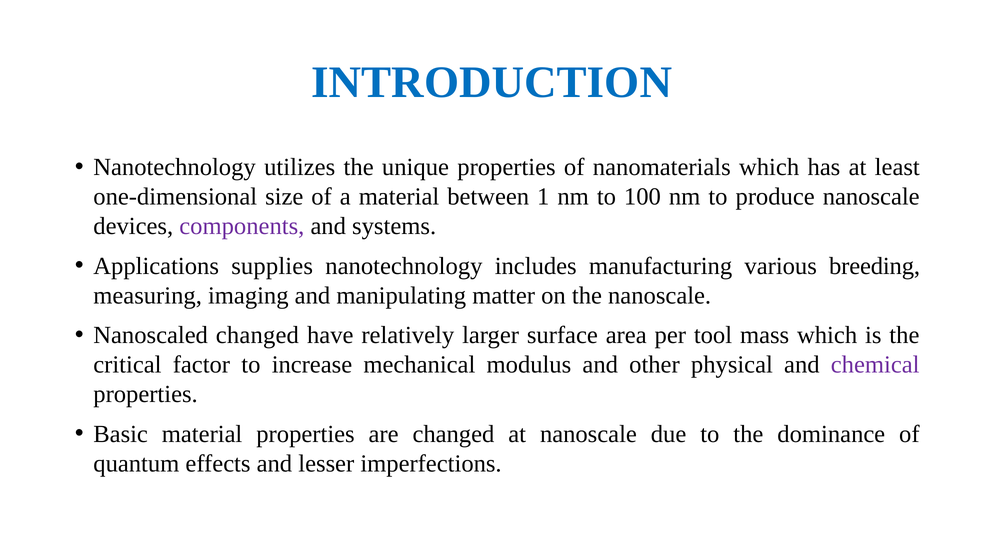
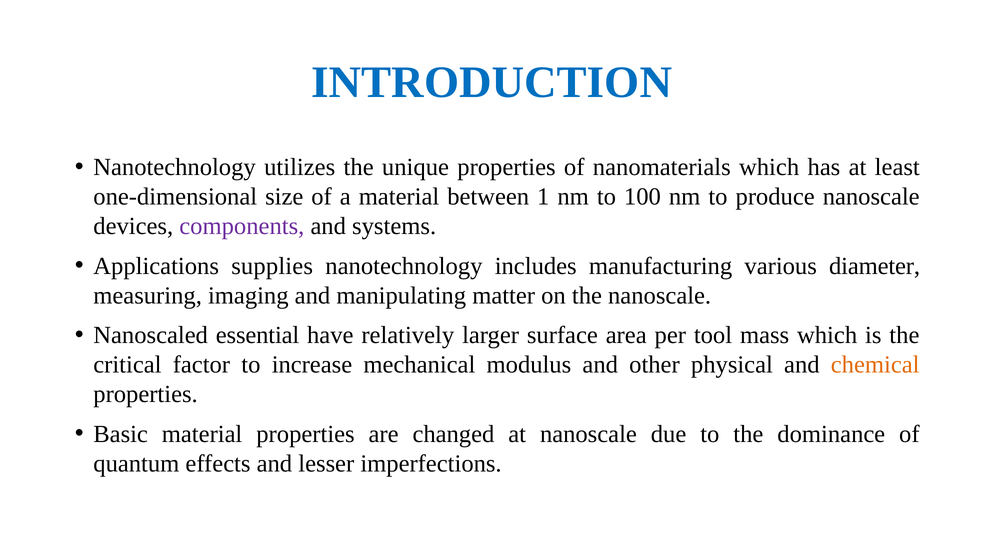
breeding: breeding -> diameter (875, 266)
Nanoscaled changed: changed -> essential (258, 336)
chemical colour: purple -> orange (875, 365)
